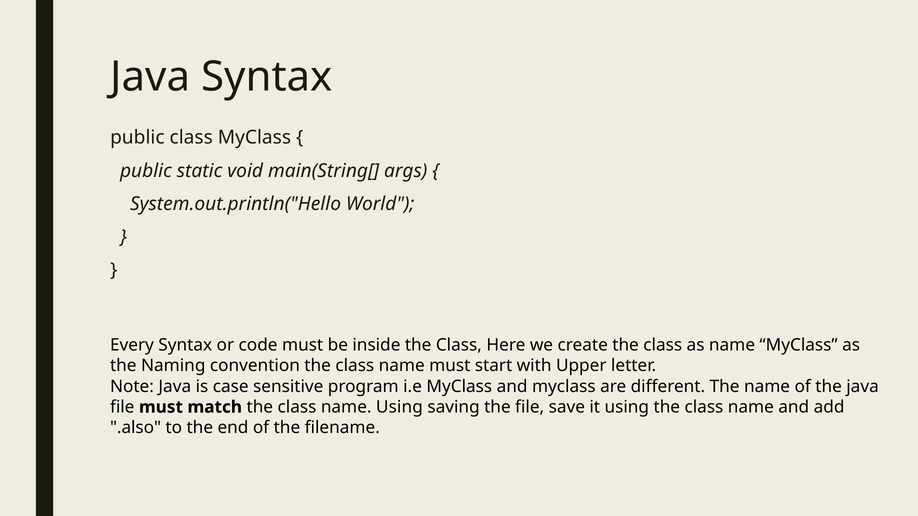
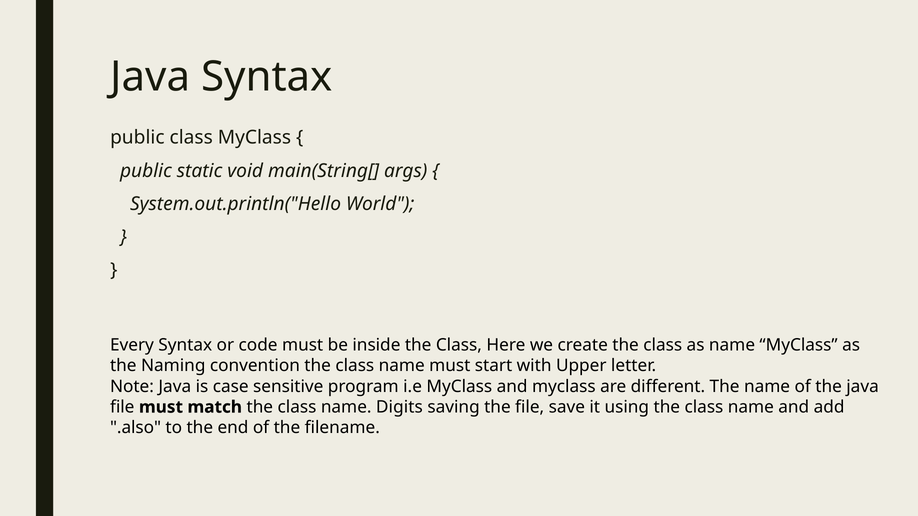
name Using: Using -> Digits (399, 407)
